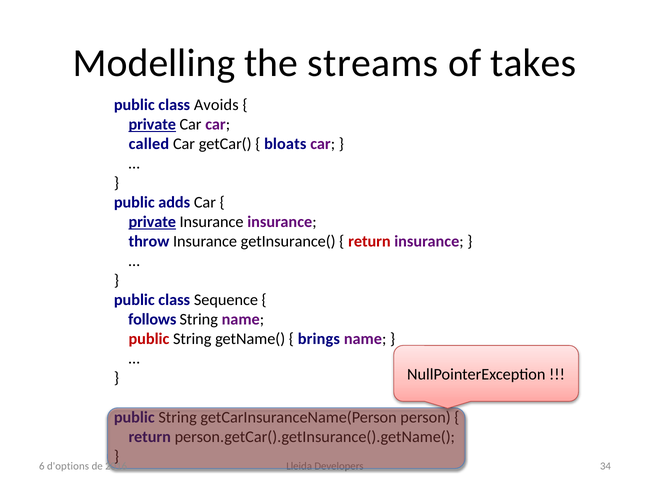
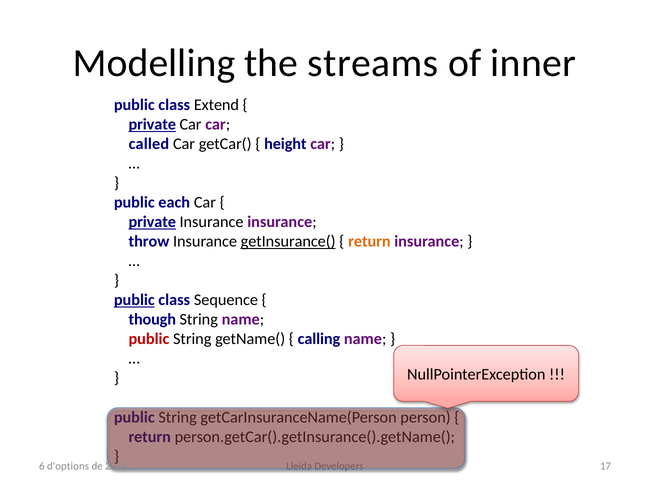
takes: takes -> inner (533, 63)
Avoids: Avoids -> Extend (216, 105)
bloats: bloats -> height (285, 144)
adds: adds -> each (174, 202)
getInsurance( underline: none -> present (288, 241)
return colour: red -> orange (369, 241)
public underline: none -> present (134, 300)
follows: follows -> though (152, 319)
brings: brings -> calling (319, 339)
34: 34 -> 17 (606, 465)
